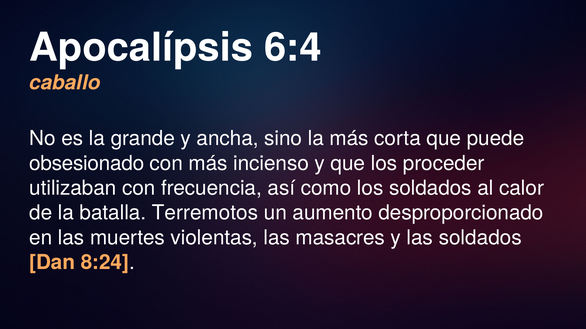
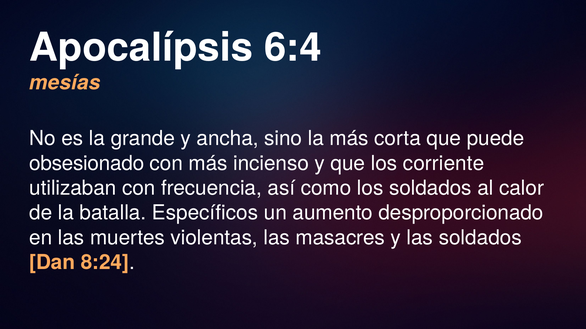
caballo: caballo -> mesías (65, 83)
proceder: proceder -> corriente (444, 164)
Terremotos: Terremotos -> Específicos (205, 213)
